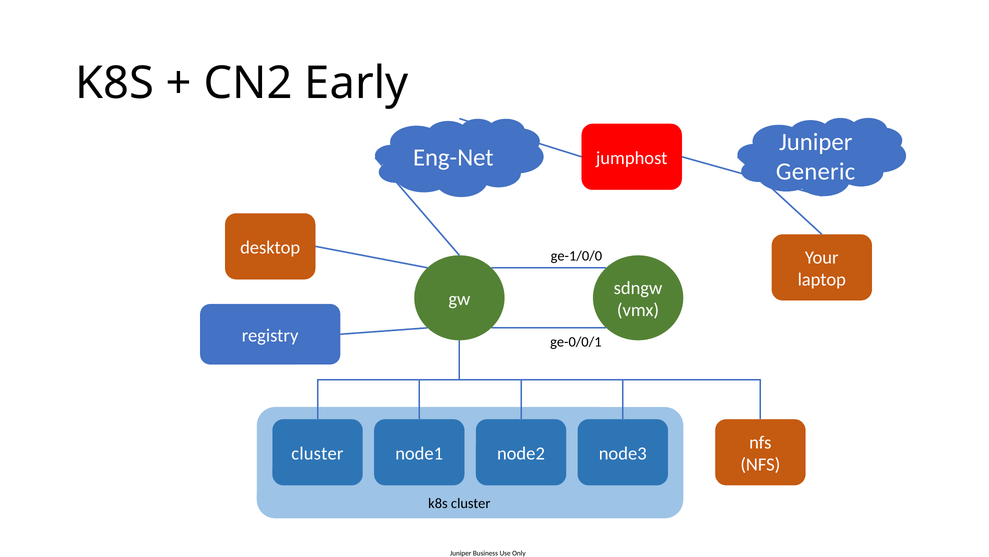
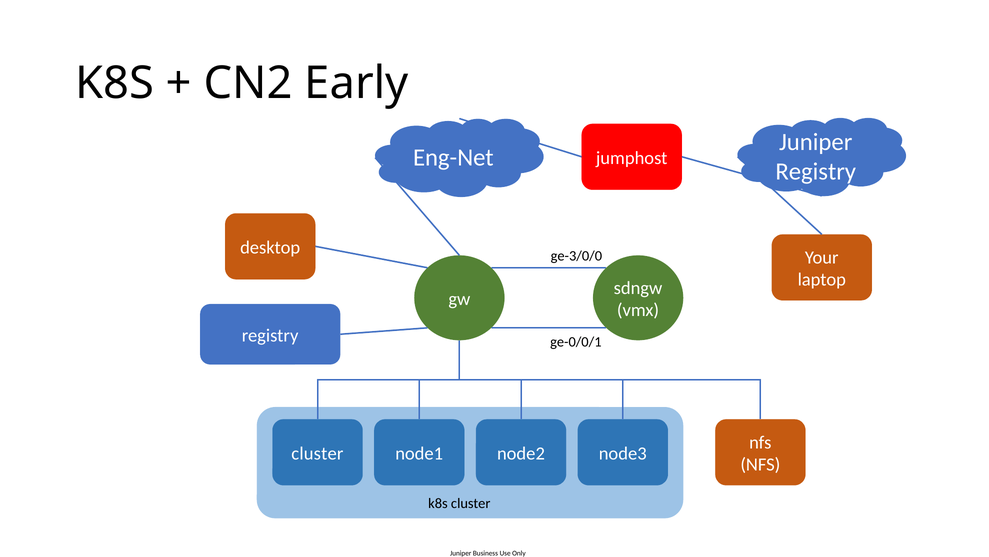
Generic: Generic -> Registry (816, 171)
ge-1/0/0: ge-1/0/0 -> ge-3/0/0 (576, 255)
